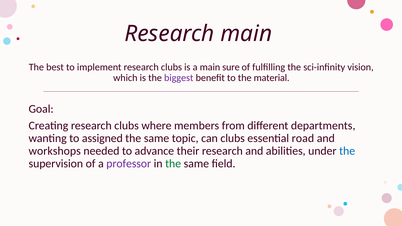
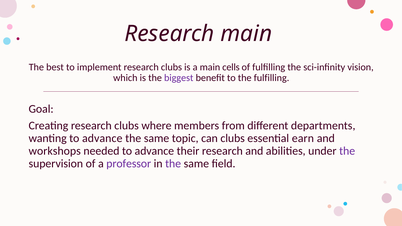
sure: sure -> cells (231, 67)
the material: material -> fulfilling (272, 78)
wanting to assigned: assigned -> advance (102, 138)
road: road -> earn (303, 138)
the colour: blue -> purple (347, 151)
the colour: green -> purple (173, 164)
